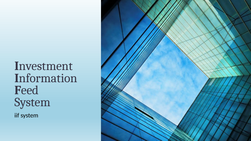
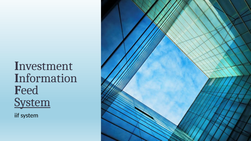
System underline: none -> present (32, 102)
